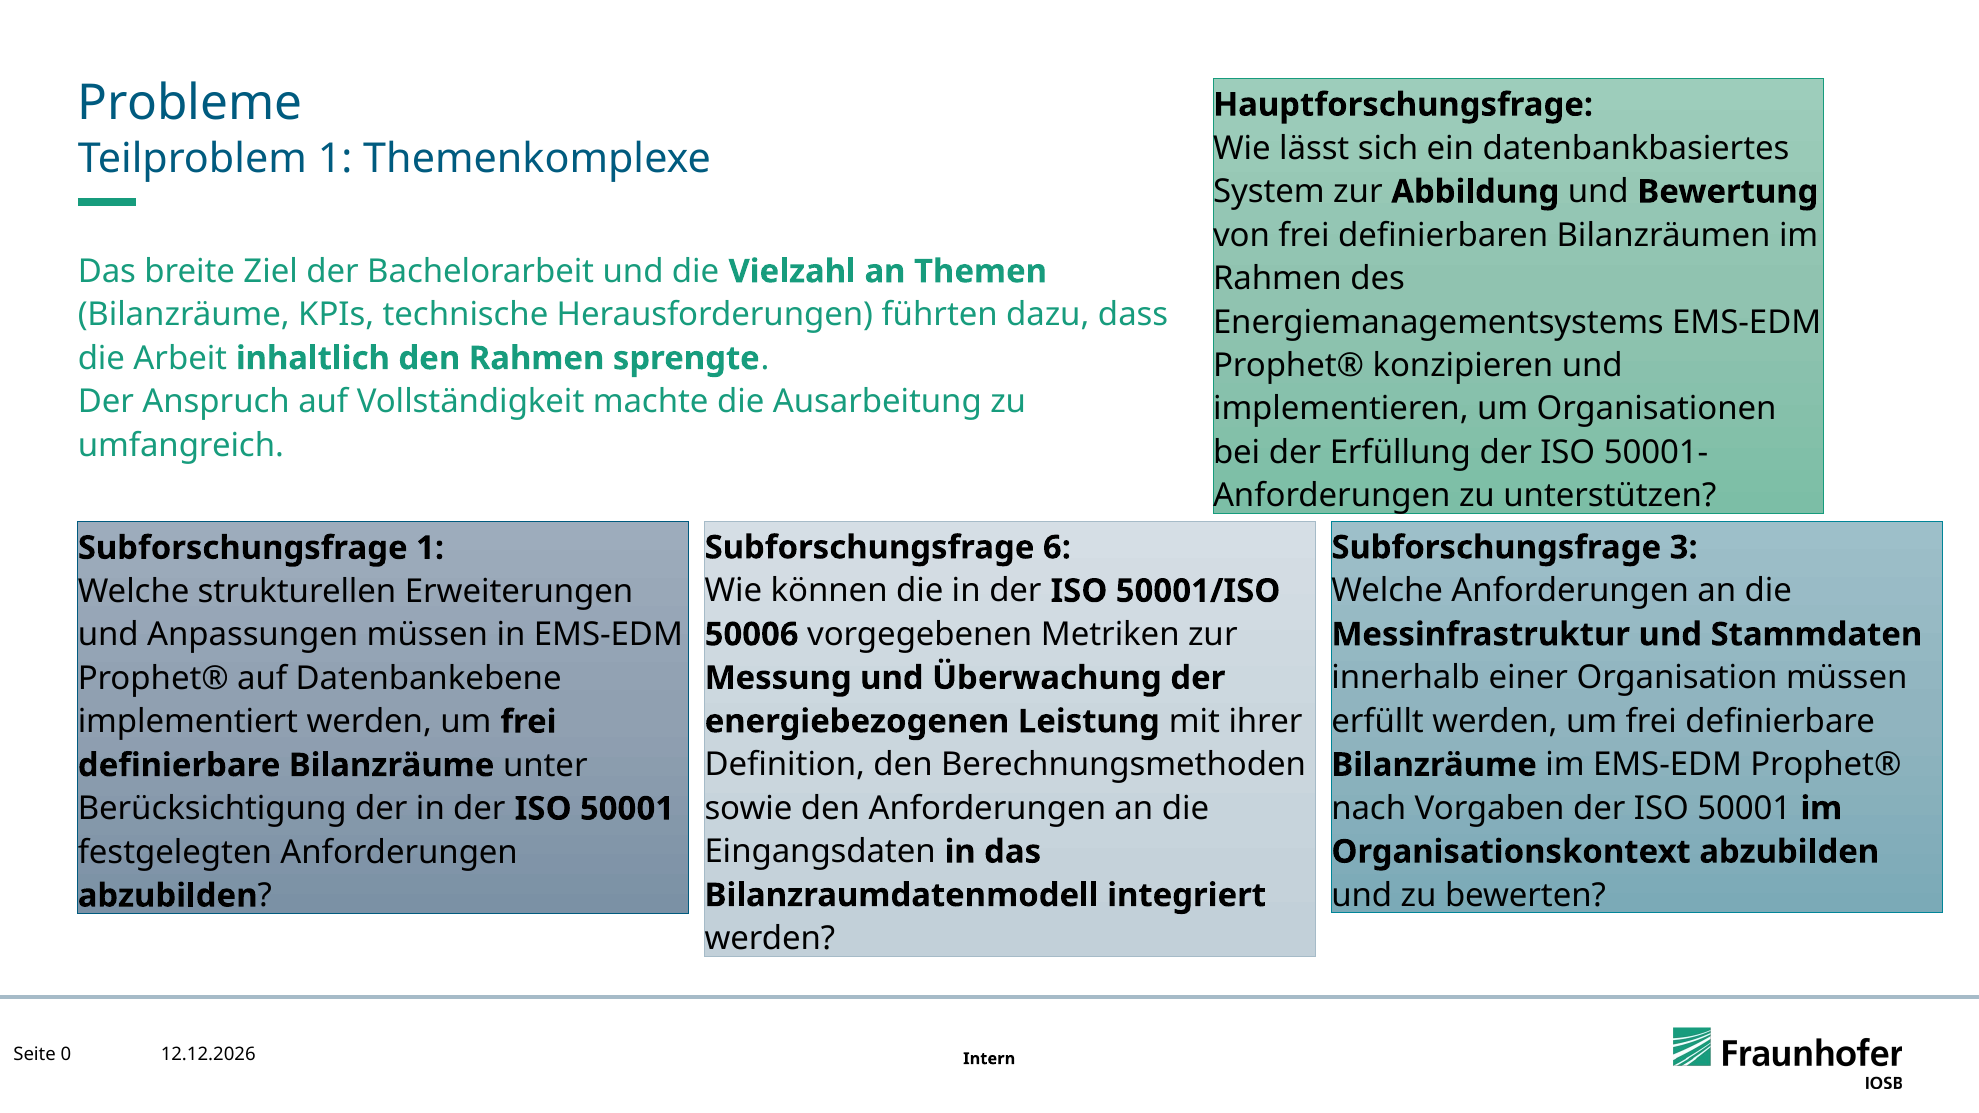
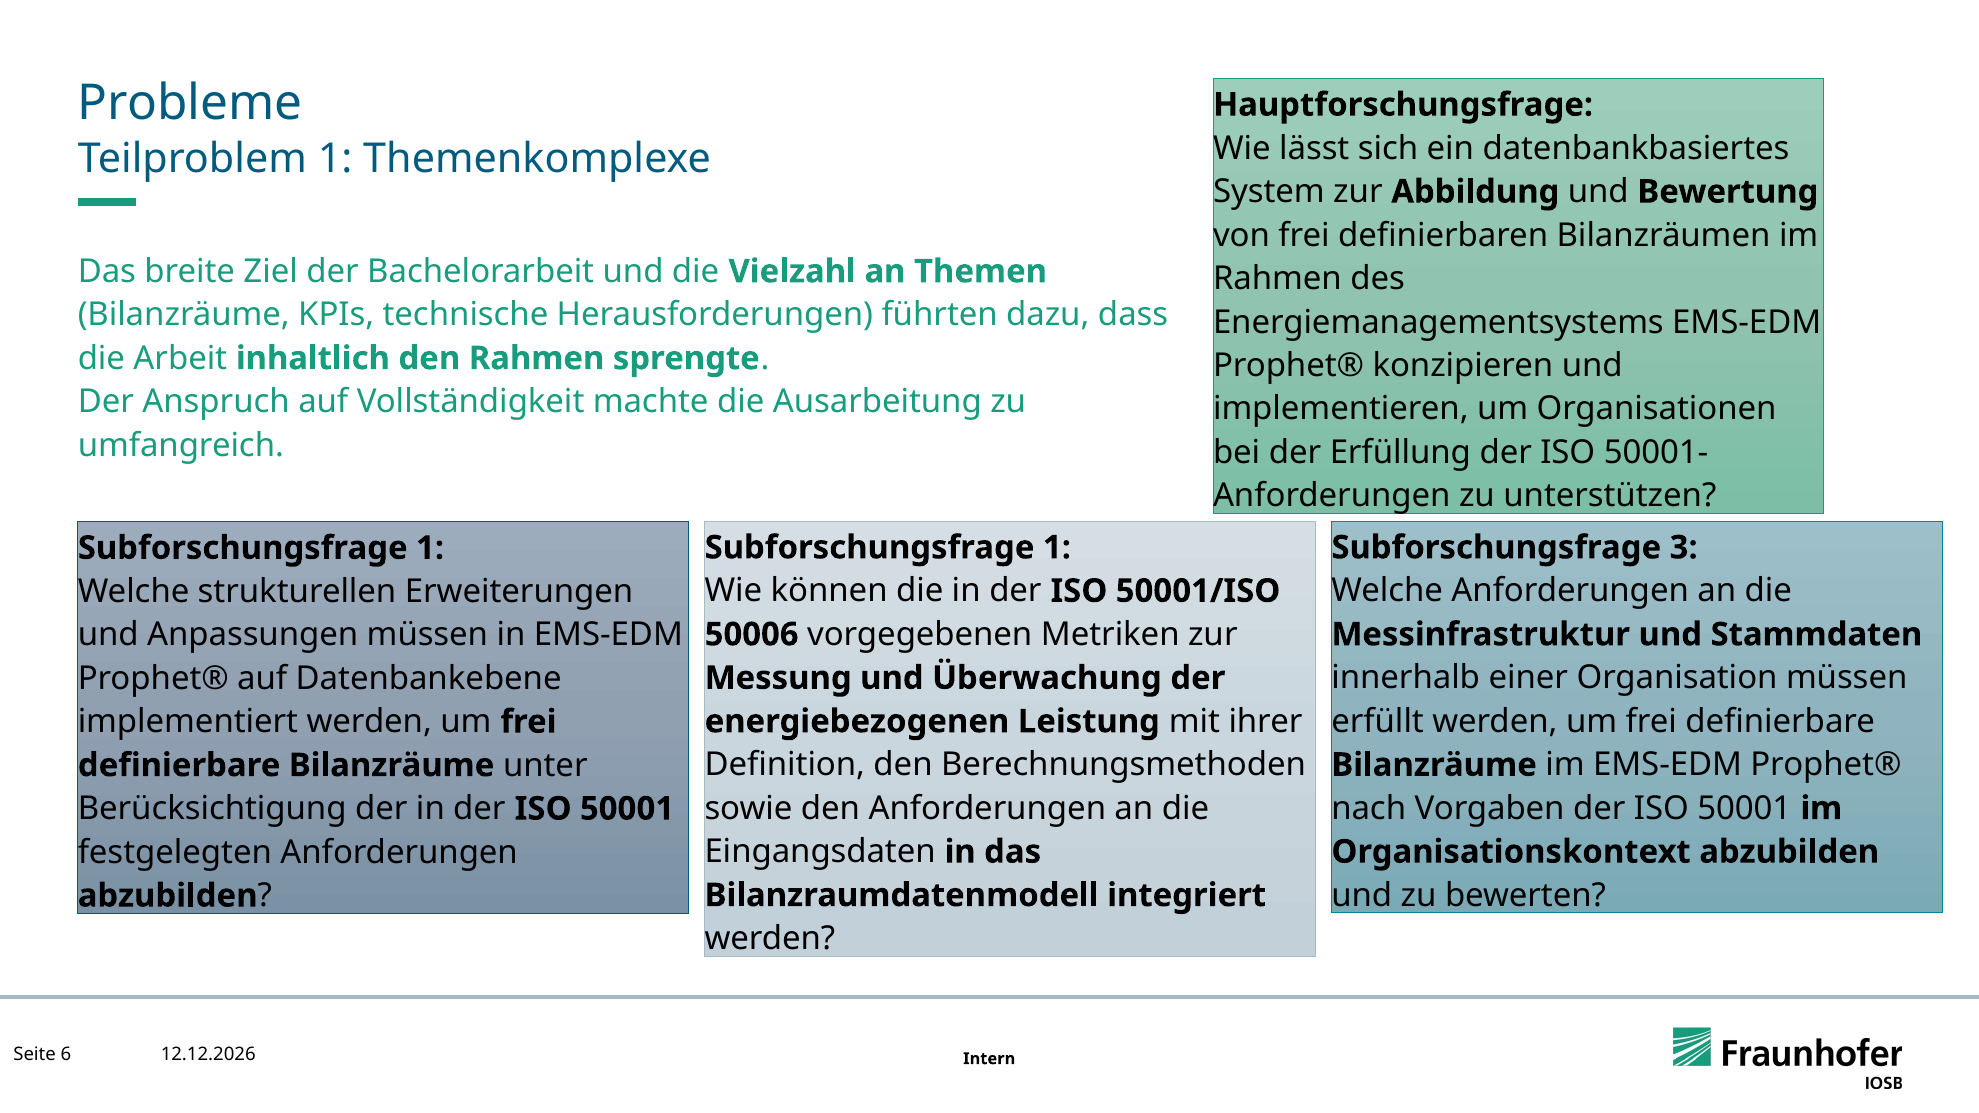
6: 6 -> 1 (1057, 548)
0: 0 -> 6 (66, 1055)
